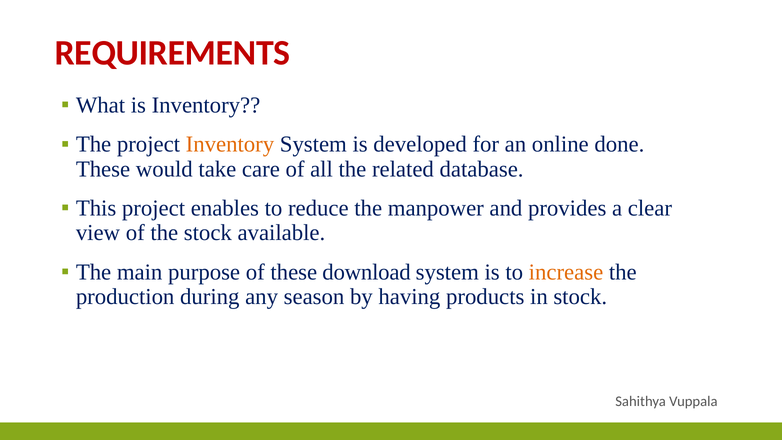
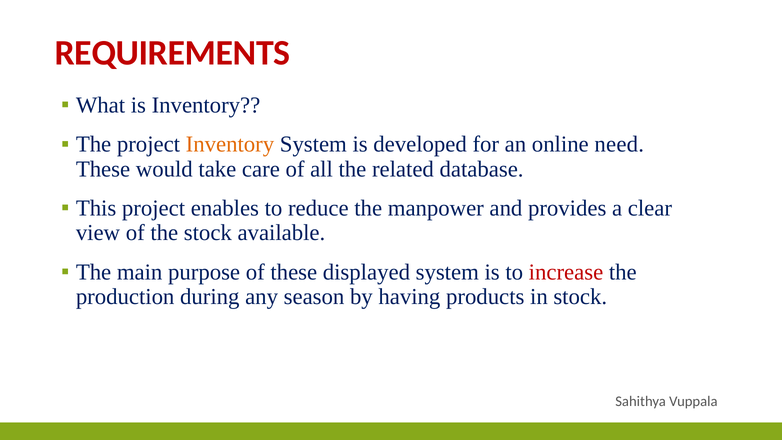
done: done -> need (619, 144)
download: download -> displayed (366, 272)
increase colour: orange -> red (566, 272)
